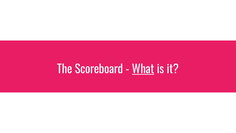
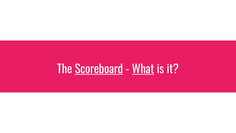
Scoreboard underline: none -> present (99, 69)
